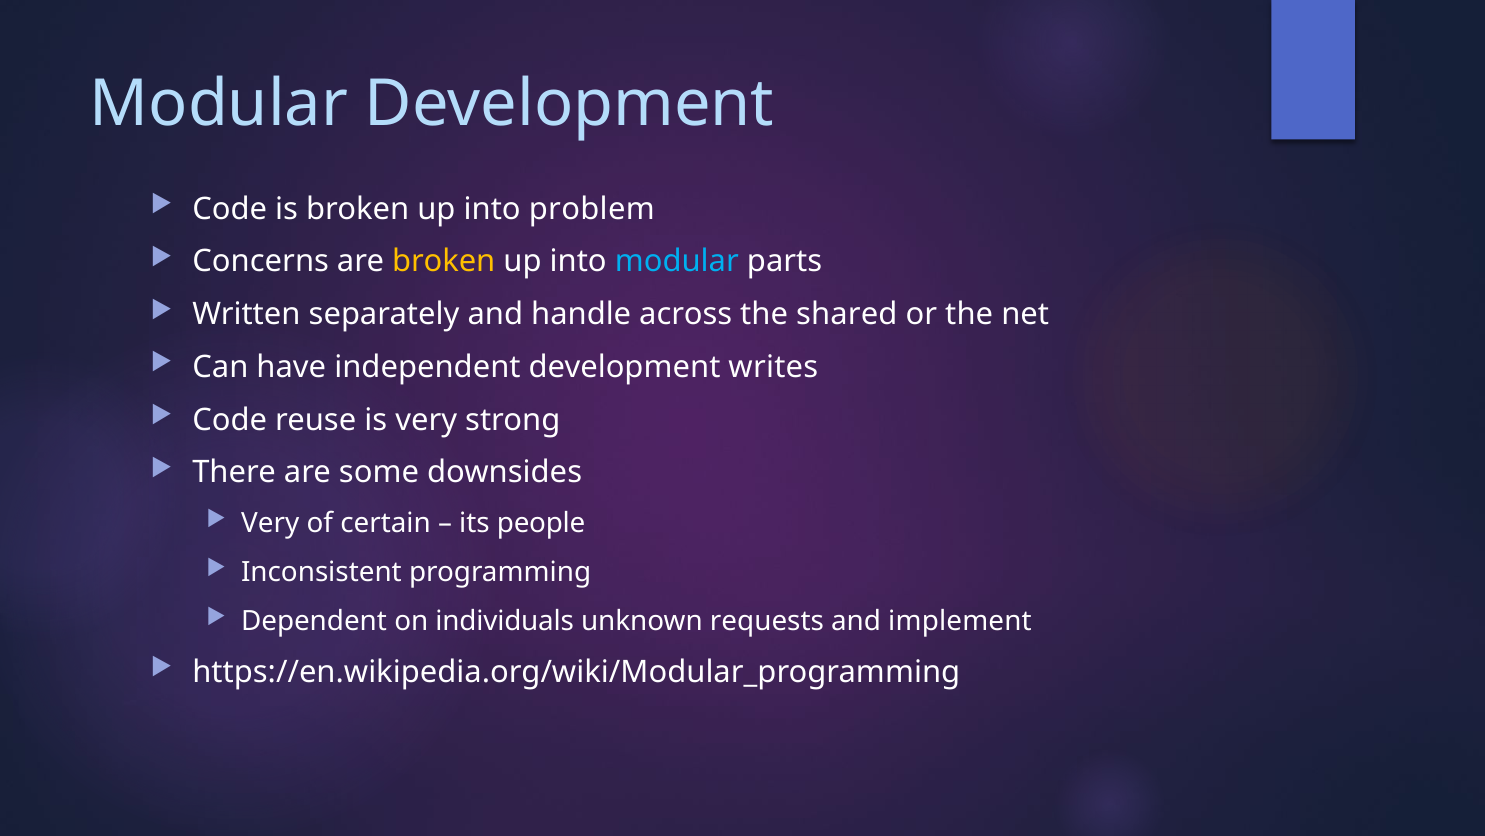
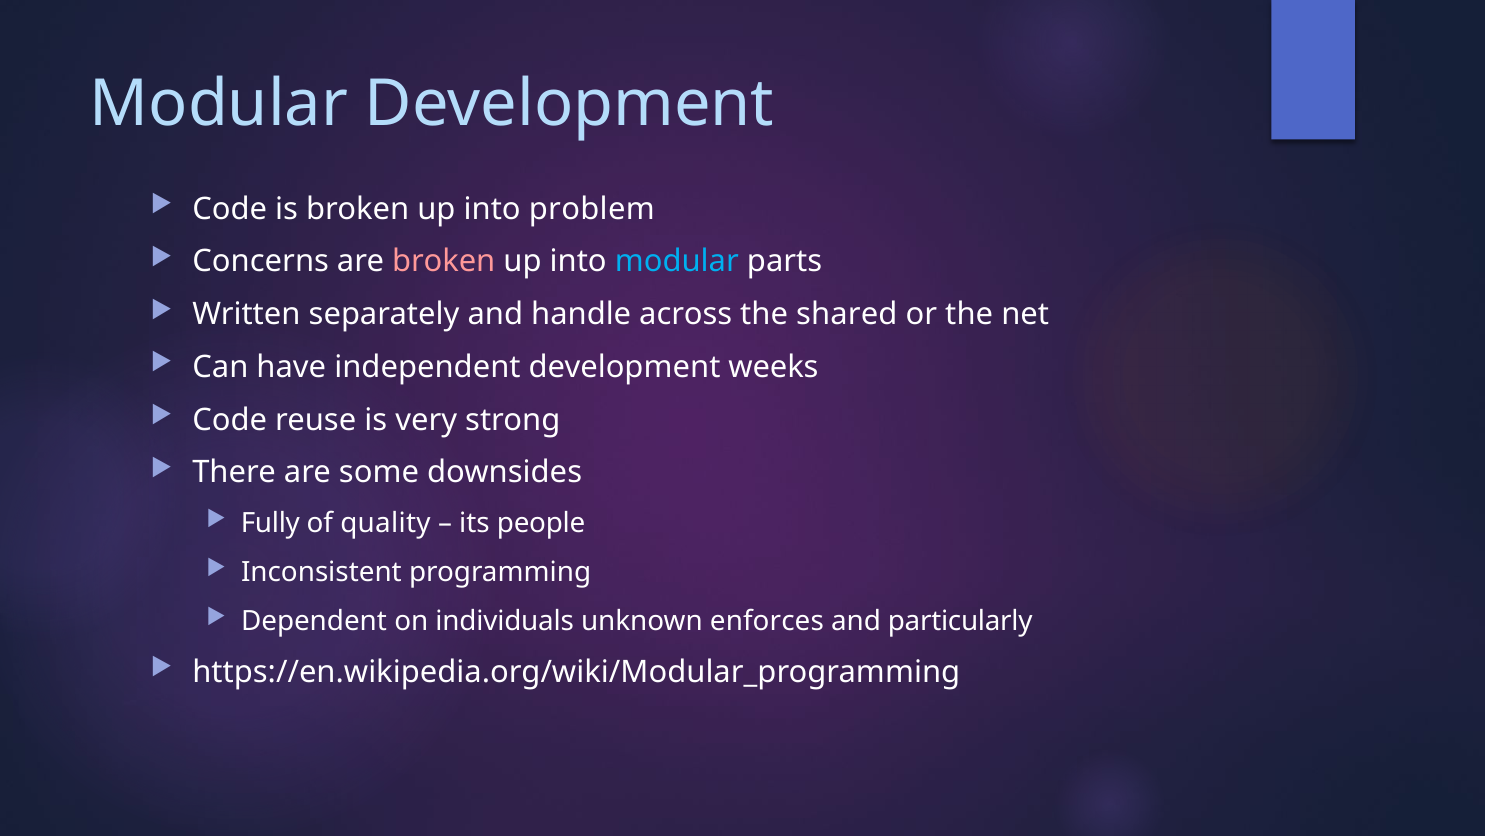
broken colour: yellow -> pink (444, 262)
writes: writes -> weeks (773, 367)
Very: Very -> Fully (270, 523)
certain: certain -> quality (385, 523)
requests: requests -> enforces (767, 621)
implement: implement -> particularly (960, 621)
